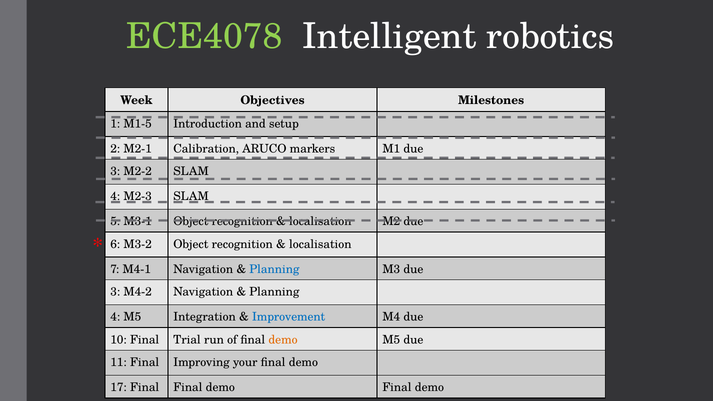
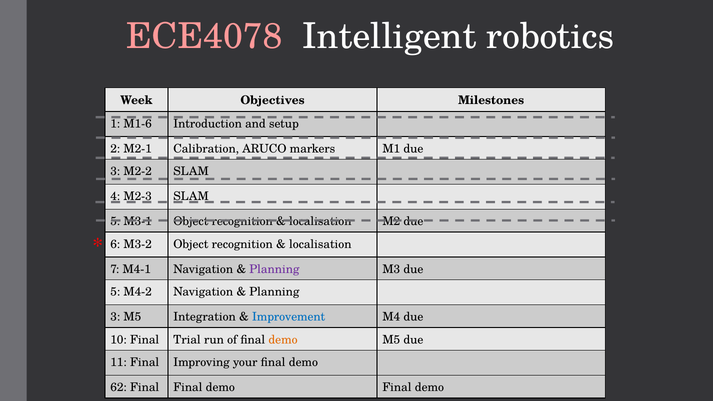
ECE4078 colour: light green -> pink (204, 37)
M1-5: M1-5 -> M1-6 (138, 124)
Planning colour: blue -> purple (274, 269)
3: 3 -> 5 (115, 292)
4: 4 -> 3 (115, 317)
17: 17 -> 62 (119, 387)
